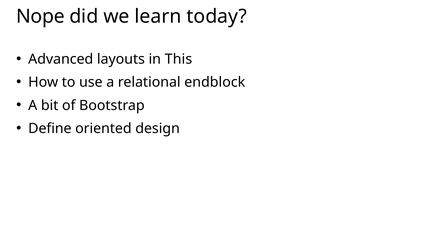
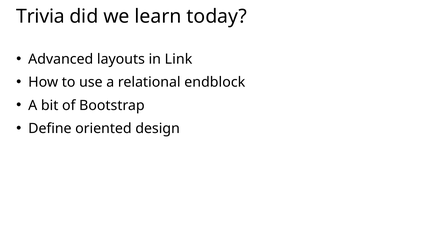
Nope: Nope -> Trivia (40, 16)
This: This -> Link (178, 59)
